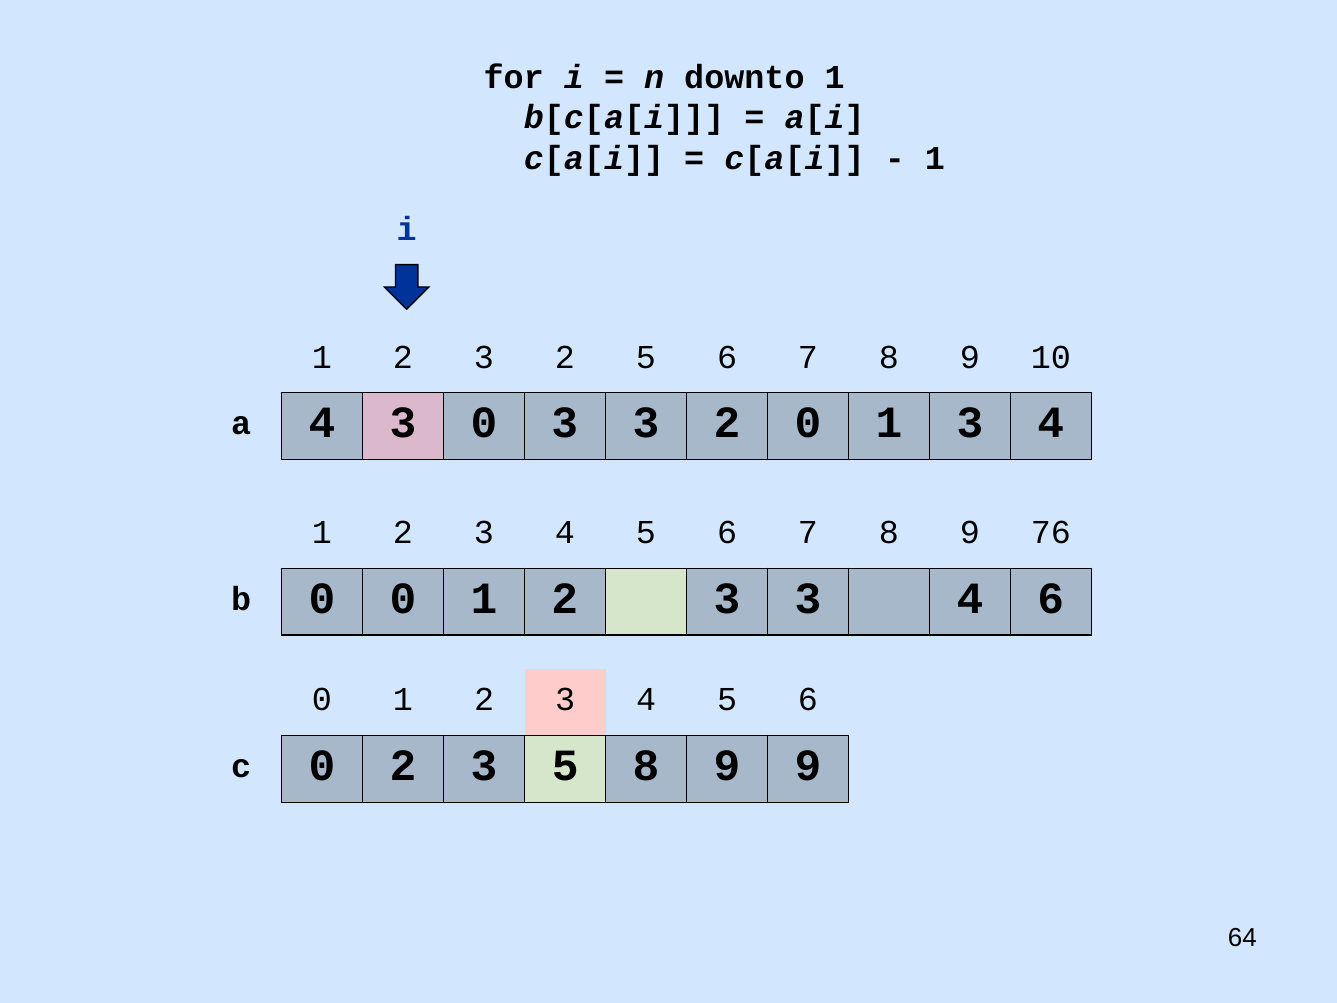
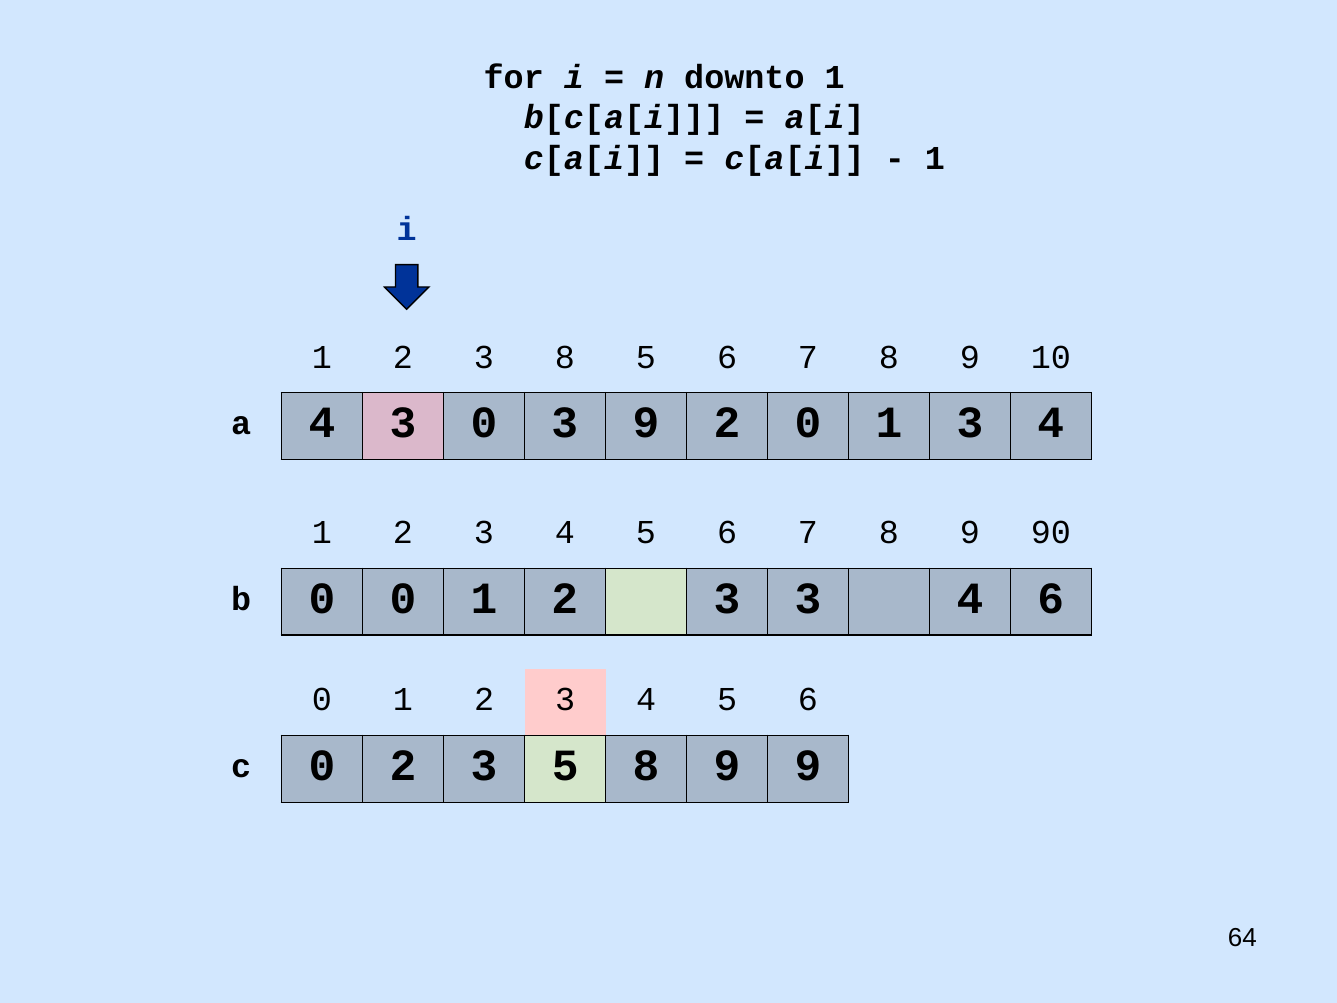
2 3 2: 2 -> 8 (565, 357)
0 3 3: 3 -> 9 (646, 423)
76: 76 -> 90 (1051, 533)
